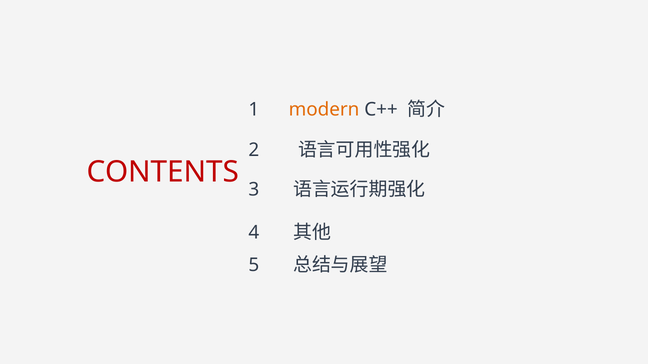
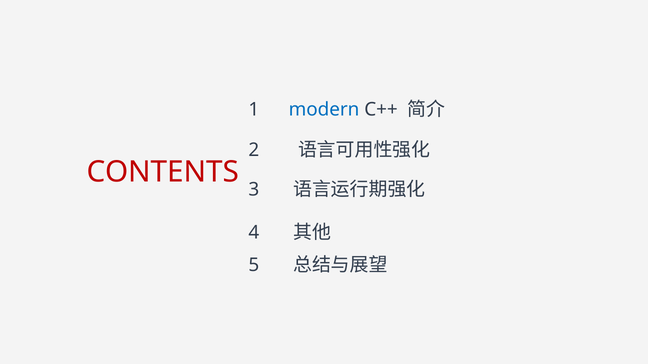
modern colour: orange -> blue (324, 110)
